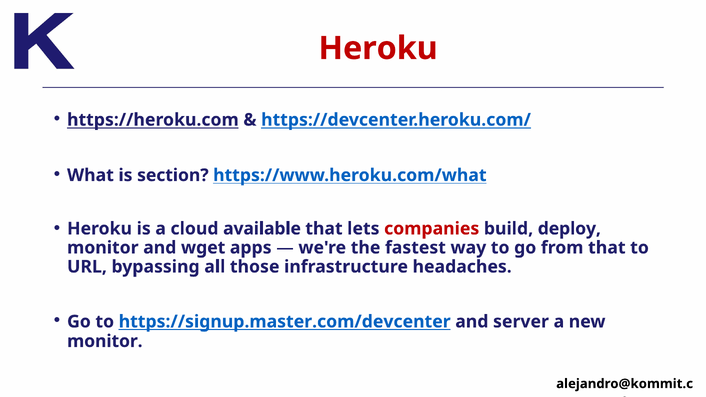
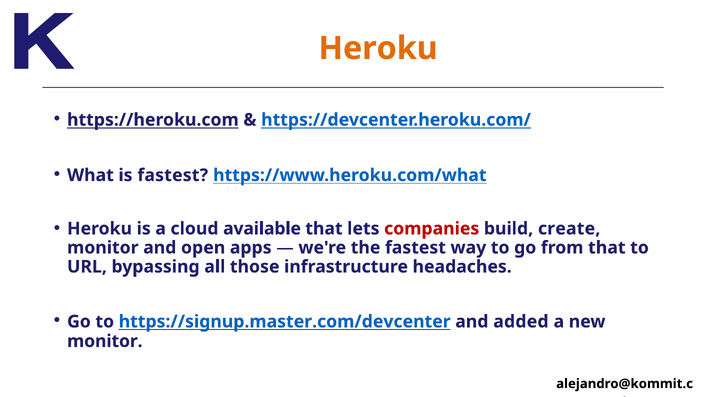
Heroku colour: red -> orange (378, 48)
is section: section -> fastest (173, 175)
deploy: deploy -> create (569, 229)
wget: wget -> open (203, 248)
server: server -> added (521, 322)
